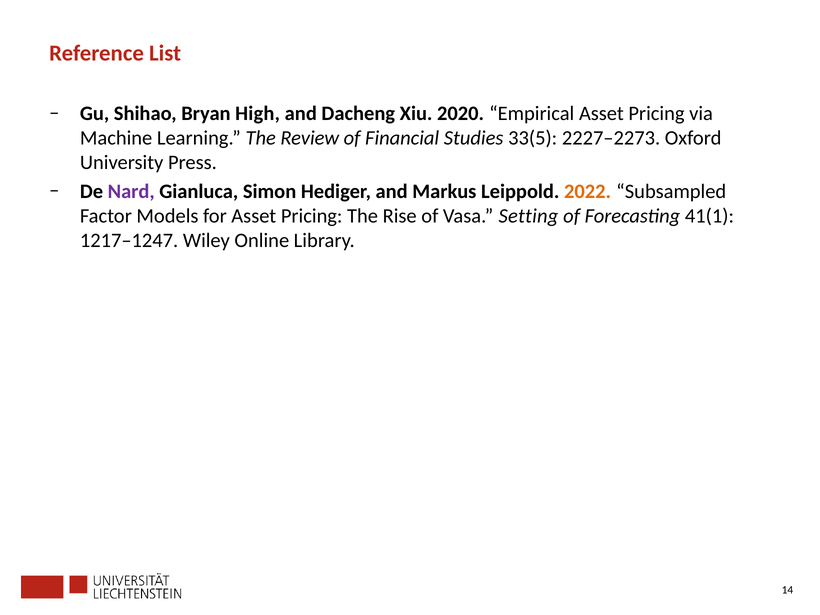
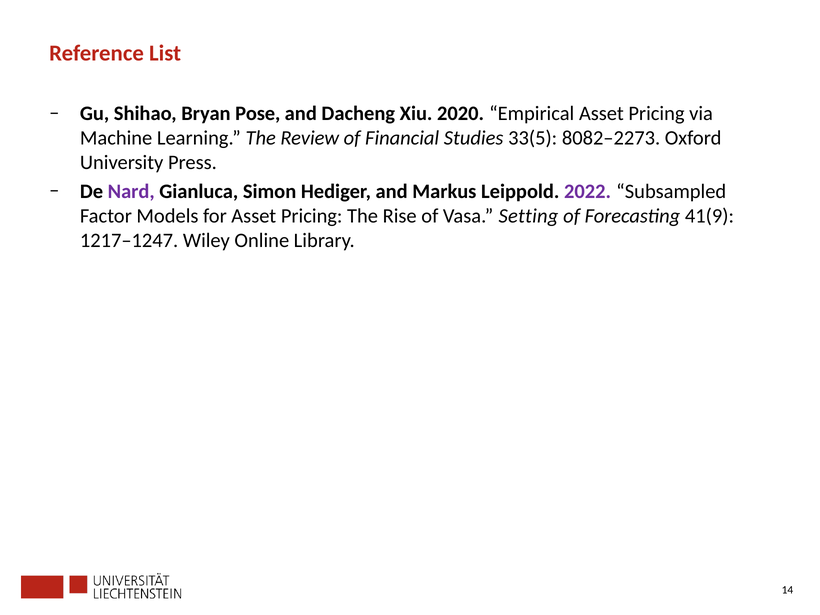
High: High -> Pose (258, 113)
2227–2273: 2227–2273 -> 8082–2273 (611, 138)
2022 colour: orange -> purple (588, 191)
41(1: 41(1 -> 41(9 (709, 216)
